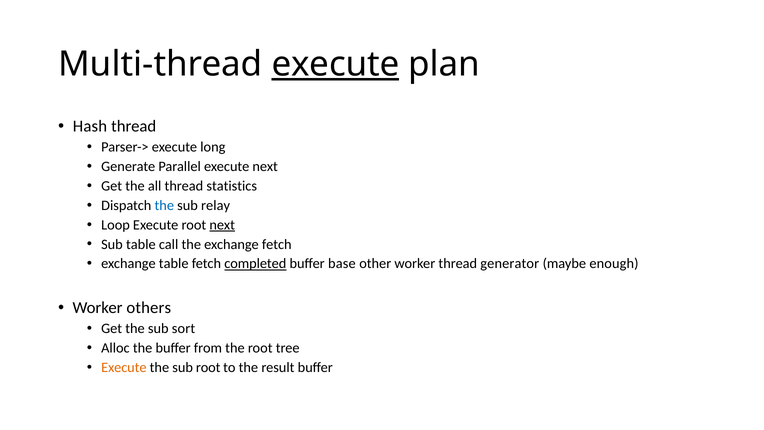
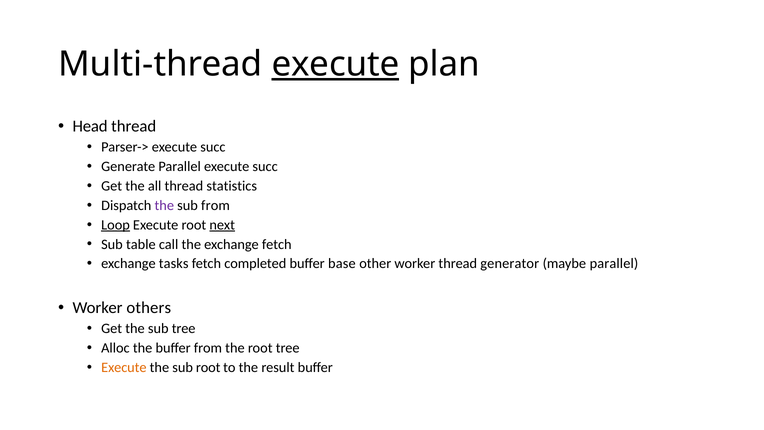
Hash: Hash -> Head (90, 126)
Parser-> execute long: long -> succ (213, 147)
Parallel execute next: next -> succ (265, 166)
the colour: blue -> purple (164, 205)
sub relay: relay -> from (215, 205)
Loop underline: none -> present (116, 225)
exchange table: table -> tasks (174, 264)
completed underline: present -> none (255, 264)
maybe enough: enough -> parallel (614, 264)
sub sort: sort -> tree (184, 328)
